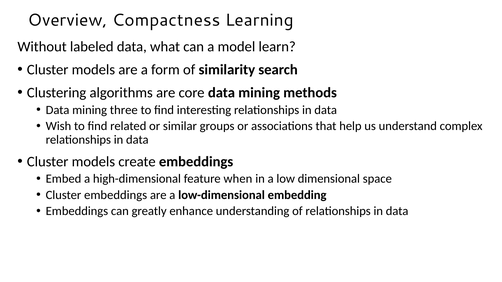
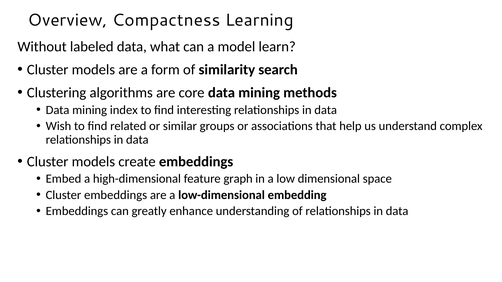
three: three -> index (124, 110)
when: when -> graph (238, 179)
